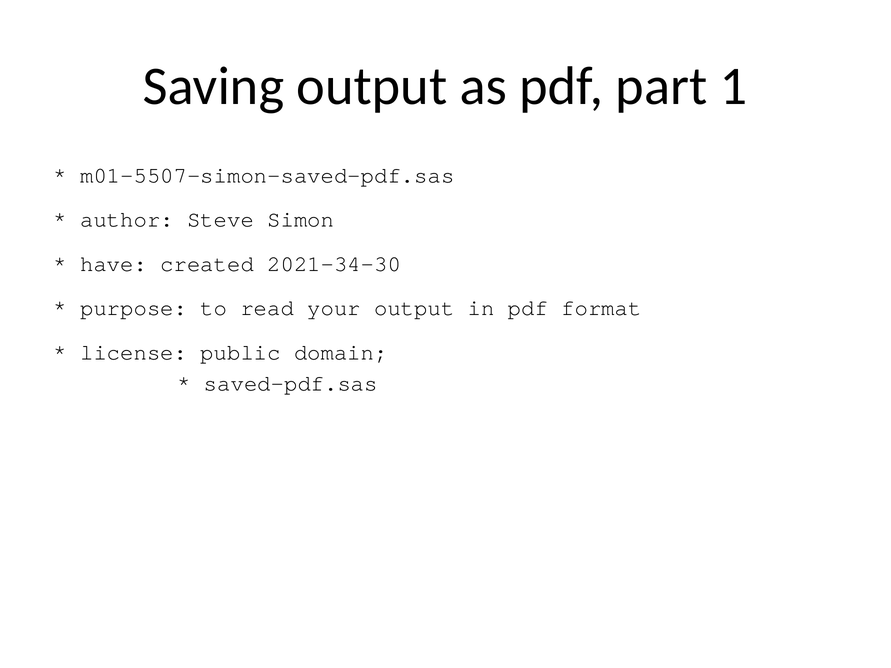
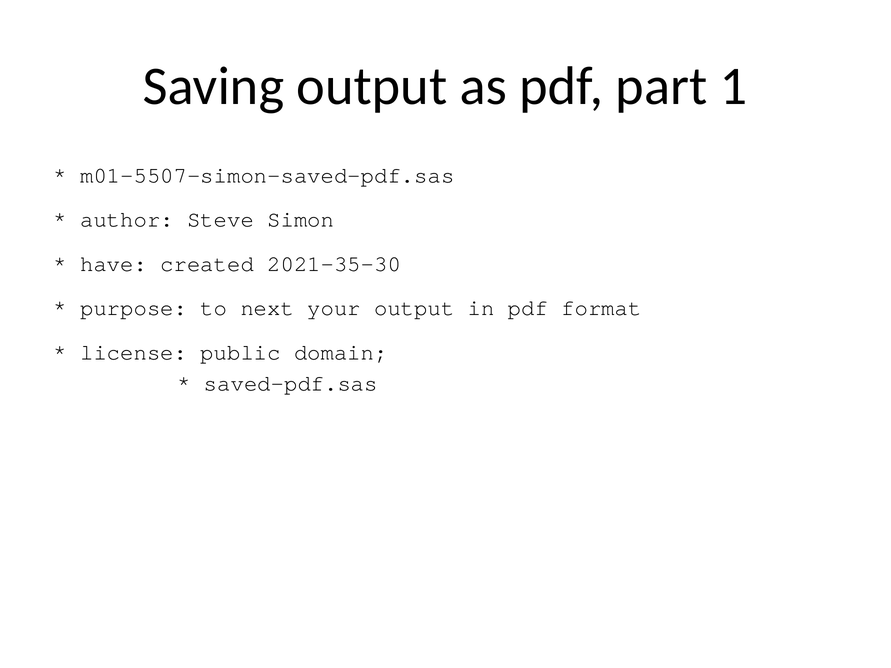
2021-34-30: 2021-34-30 -> 2021-35-30 (334, 264)
read: read -> next (267, 308)
